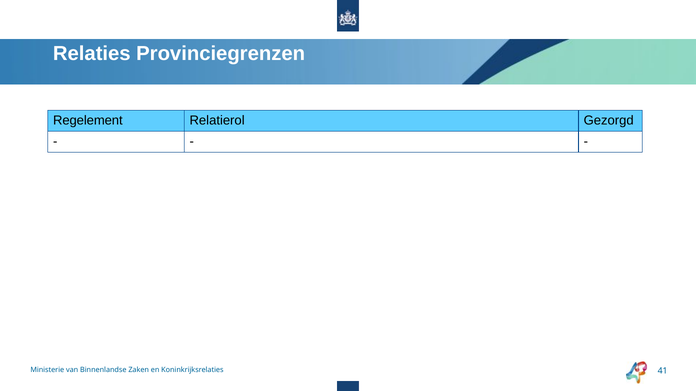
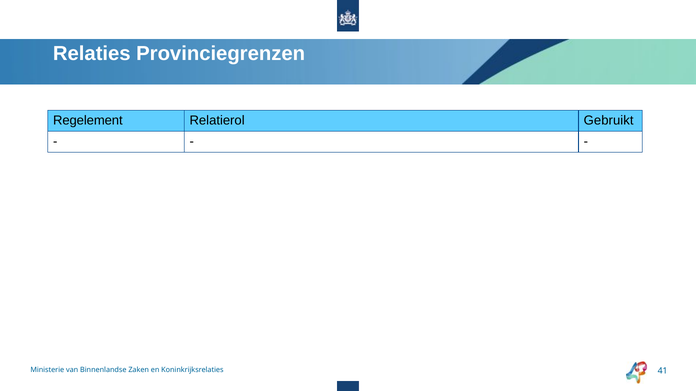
Gezorgd: Gezorgd -> Gebruikt (609, 120)
